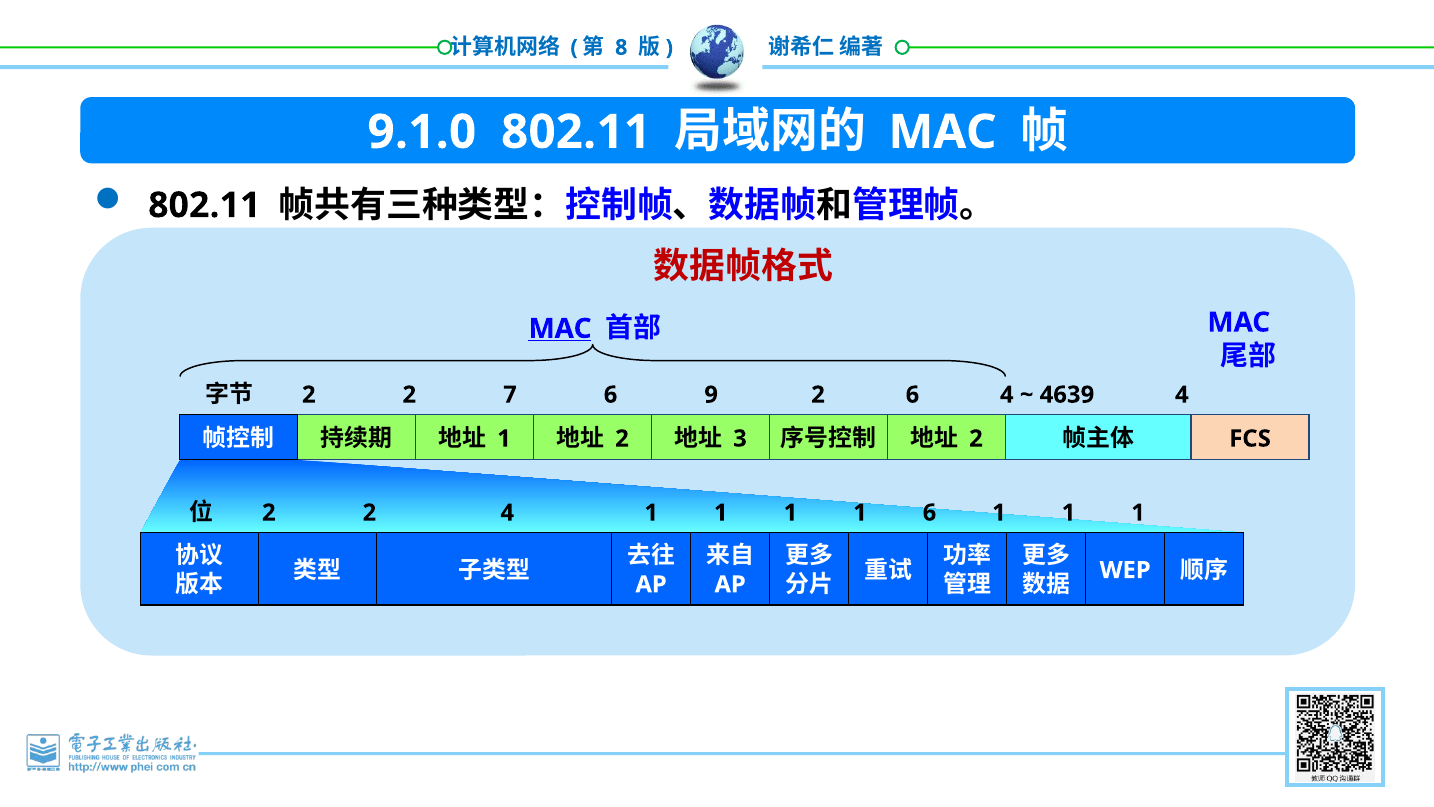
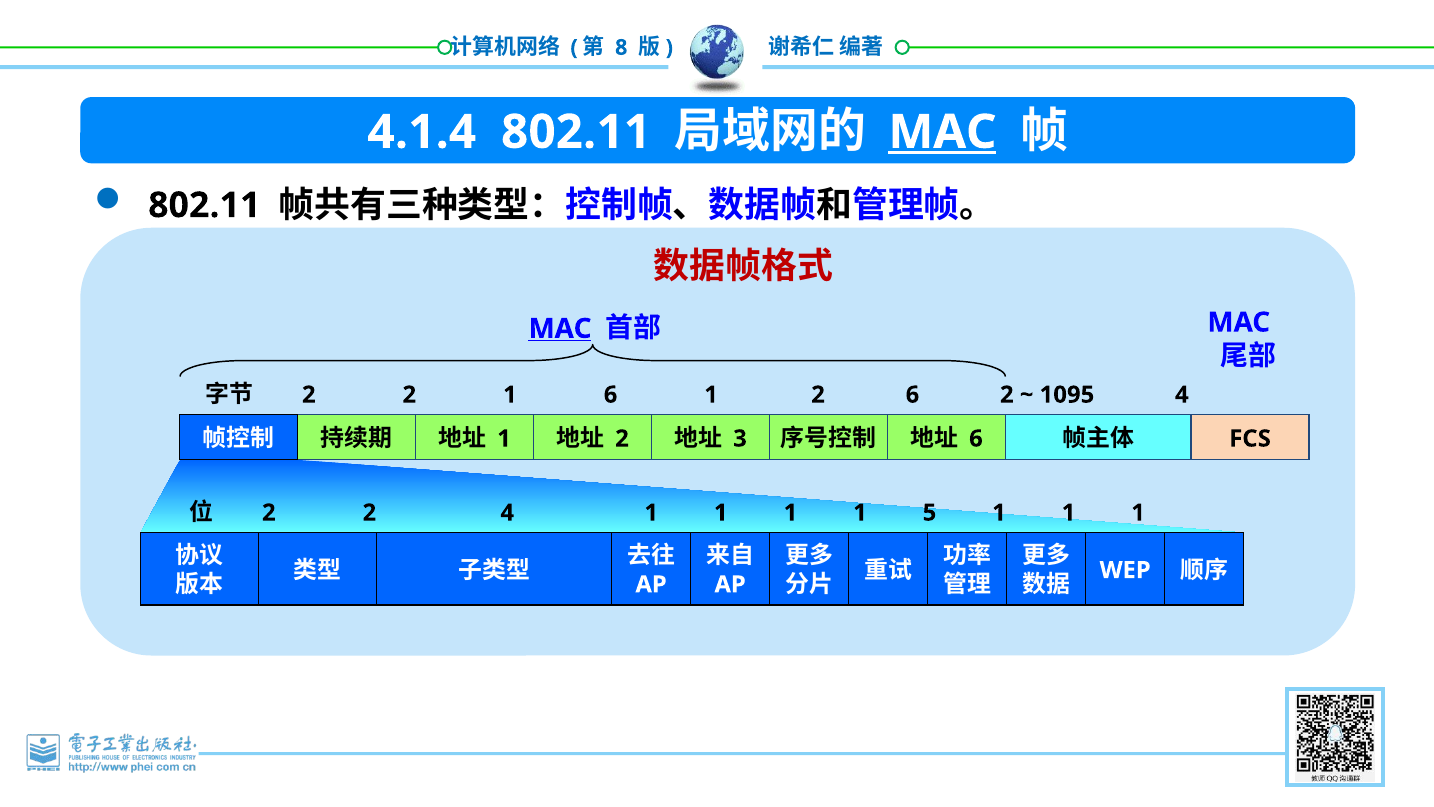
9.1.0: 9.1.0 -> 4.1.4 (422, 132)
MAC underline: none -> present (943, 132)
2 7: 7 -> 1 (510, 395)
6 9: 9 -> 1 (711, 395)
6 4: 4 -> 2 (1007, 395)
4639: 4639 -> 1095 (1067, 395)
2: 2 -> 6 (976, 438)
1 6: 6 -> 5 (929, 512)
